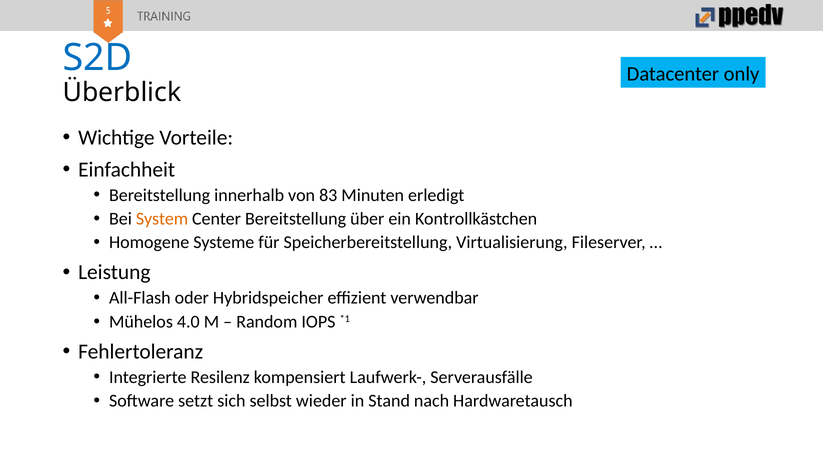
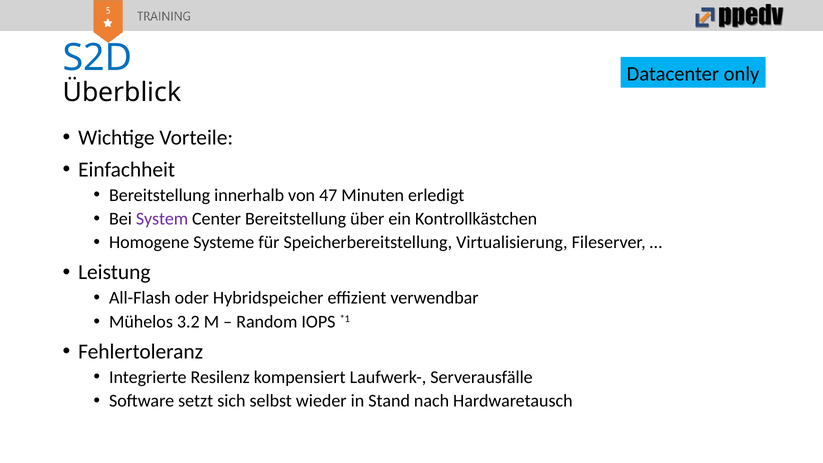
83: 83 -> 47 (328, 195)
System colour: orange -> purple (162, 219)
4.0: 4.0 -> 3.2 (188, 322)
